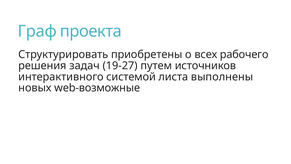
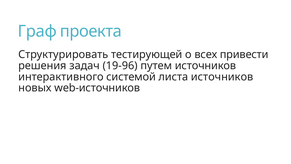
приобретены: приобретены -> тестирующей (147, 54)
рабочего: рабочего -> привести (244, 54)
19-27: 19-27 -> 19-96 (120, 66)
листа выполнены: выполнены -> источников (222, 77)
web-возможные: web-возможные -> web-источников (97, 88)
